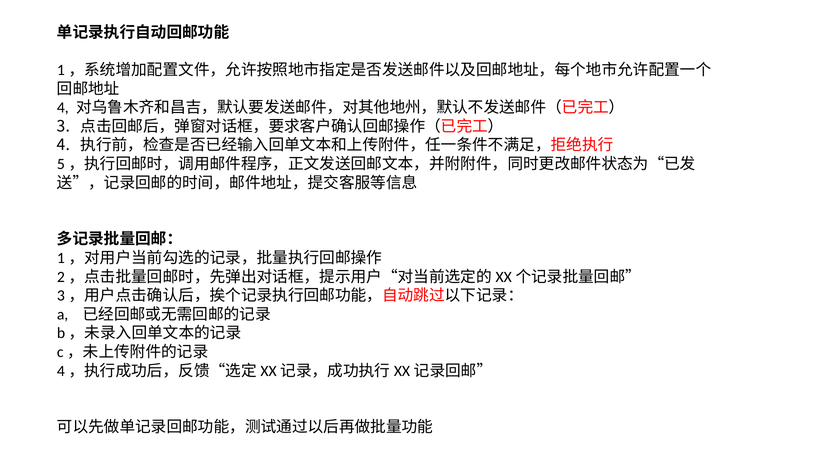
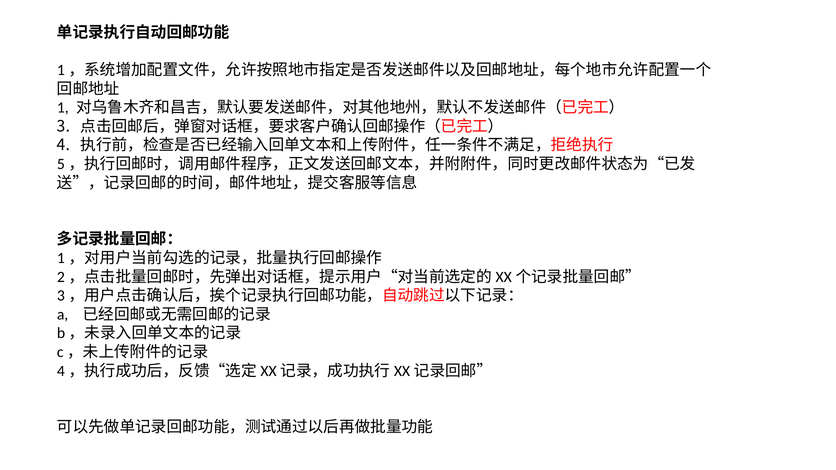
4: 4 -> 1 (63, 108)
